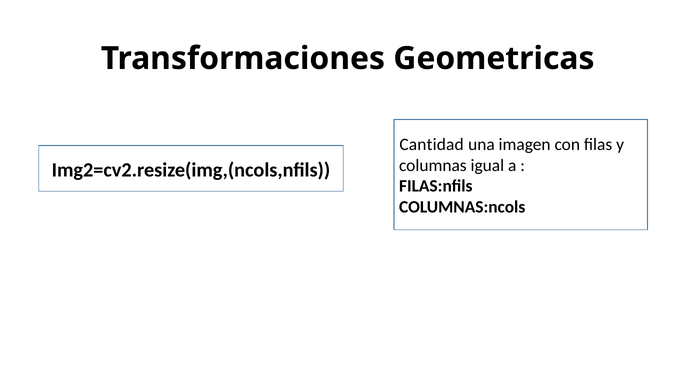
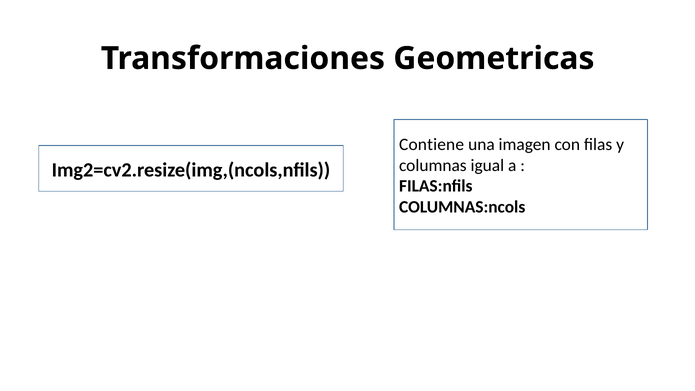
Cantidad: Cantidad -> Contiene (432, 144)
